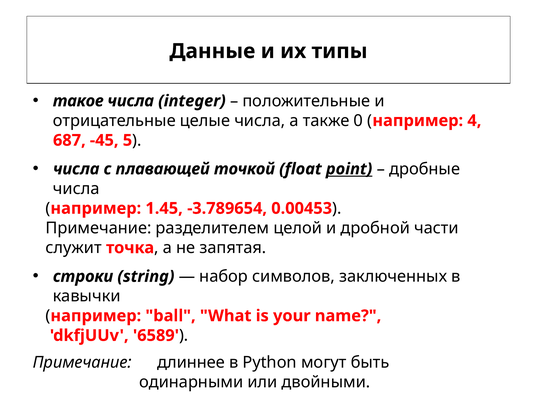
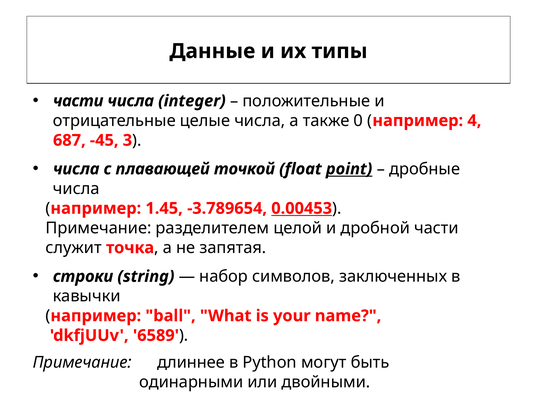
такое: такое -> части (78, 101)
5: 5 -> 3 (127, 140)
0.00453 underline: none -> present (302, 208)
